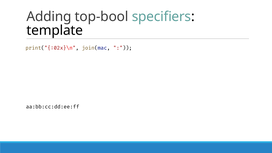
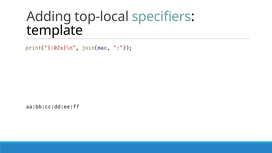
top-bool: top-bool -> top-local (102, 17)
